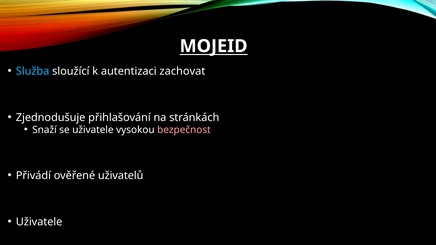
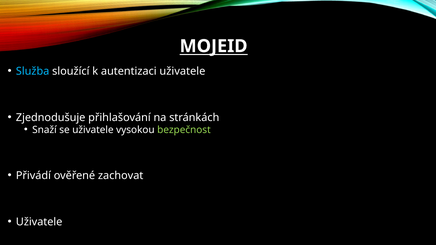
autentizaci zachovat: zachovat -> uživatele (182, 71)
bezpečnost colour: pink -> light green (184, 130)
uživatelů: uživatelů -> zachovat (121, 176)
